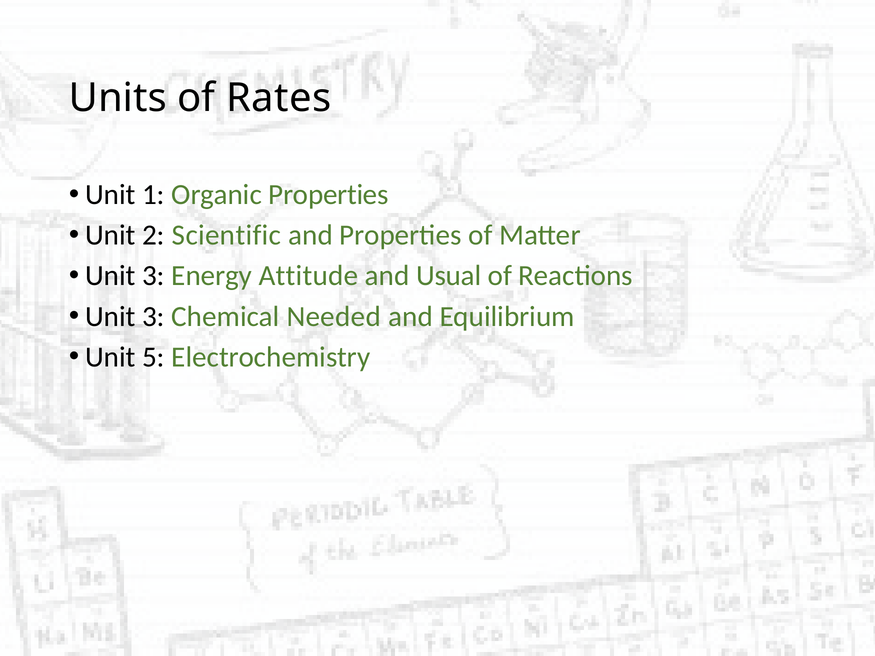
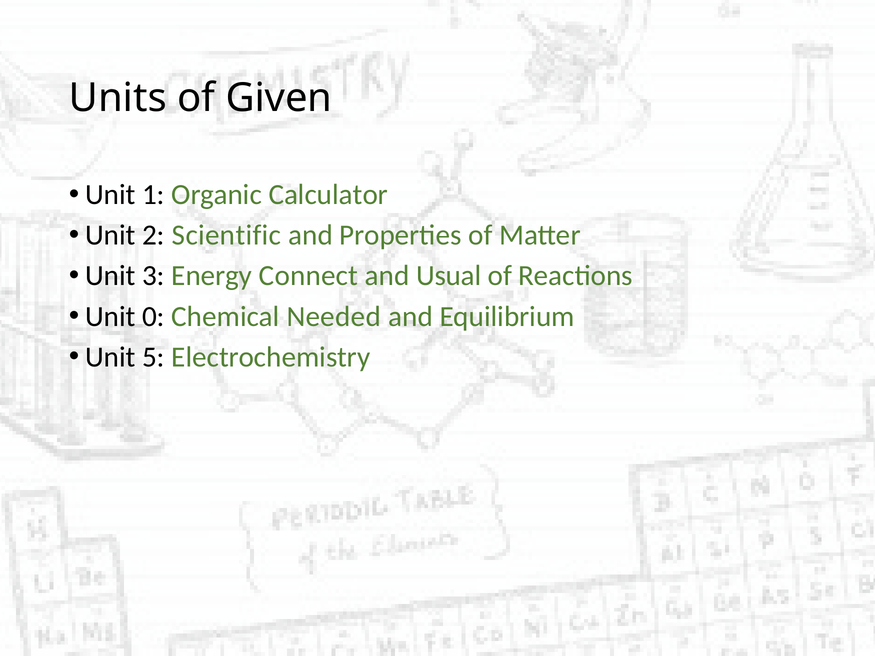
Rates: Rates -> Given (279, 98)
Organic Properties: Properties -> Calculator (328, 195)
Attitude: Attitude -> Connect (308, 276)
3: 3 -> 0 (153, 316)
